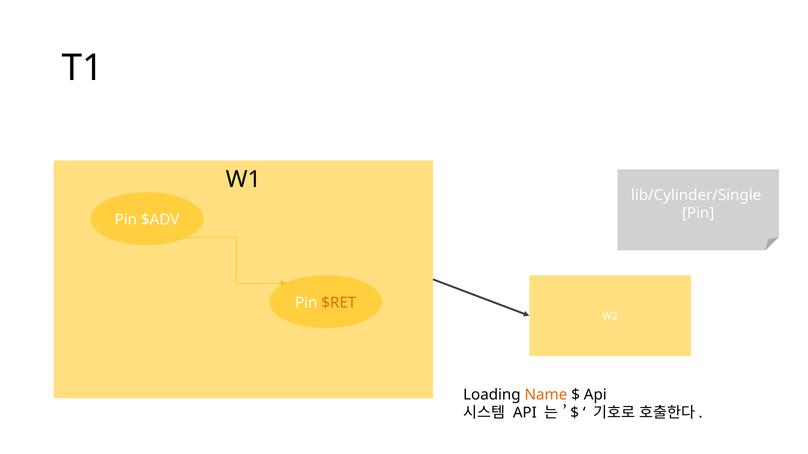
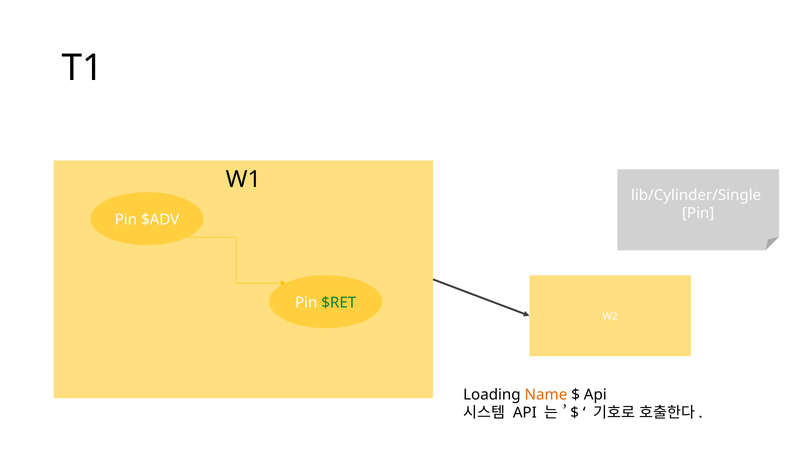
$RET colour: orange -> green (339, 303)
